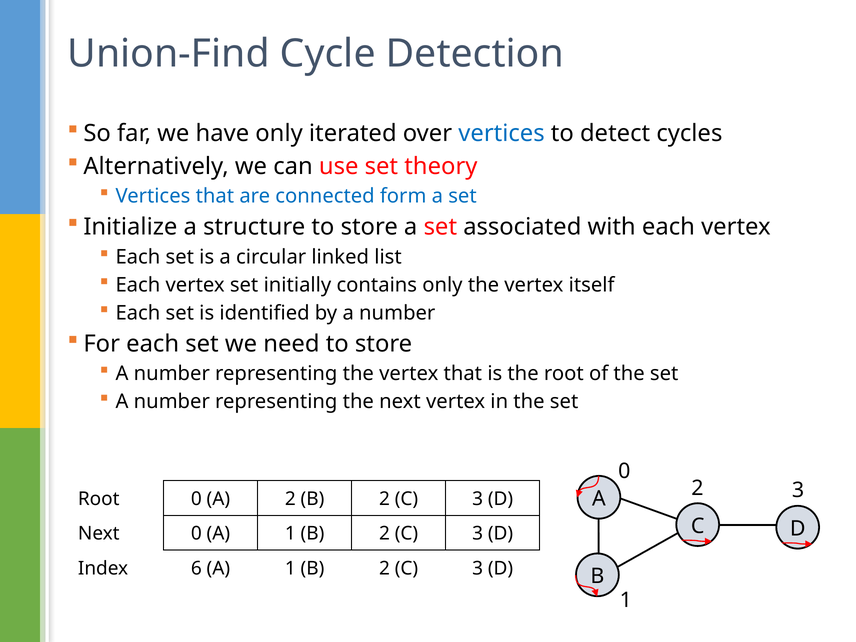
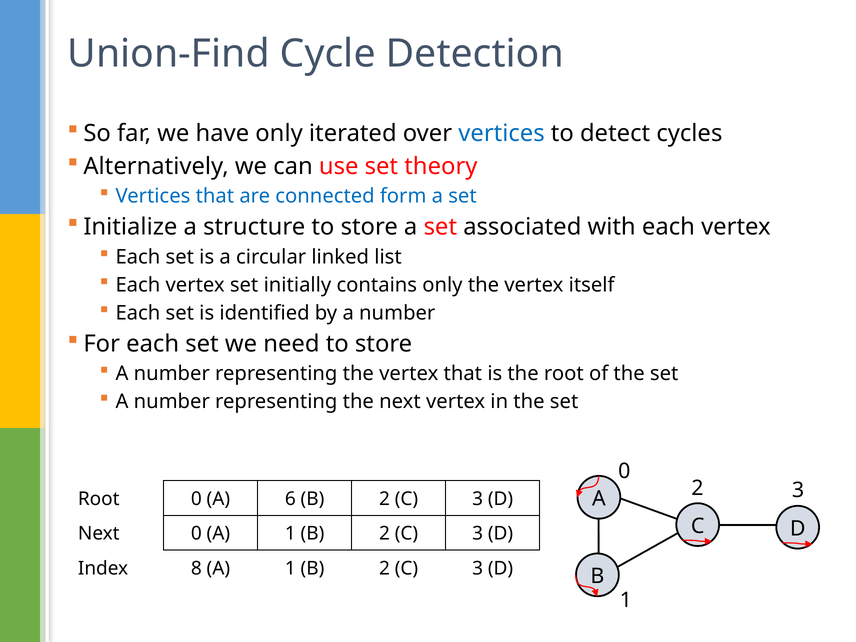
A 2: 2 -> 6 (290, 499)
6: 6 -> 8 (196, 568)
